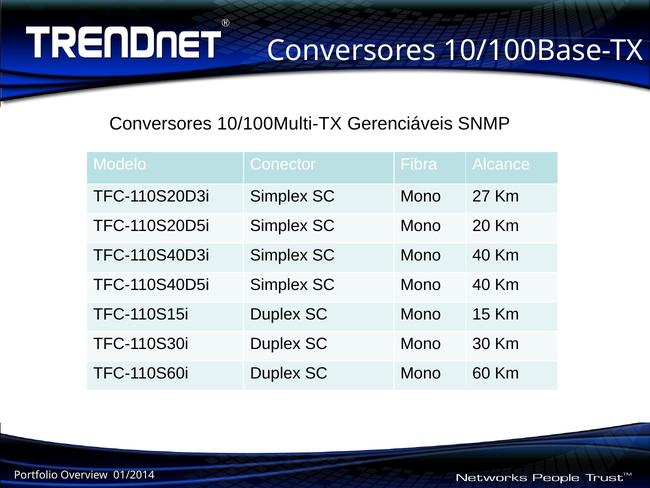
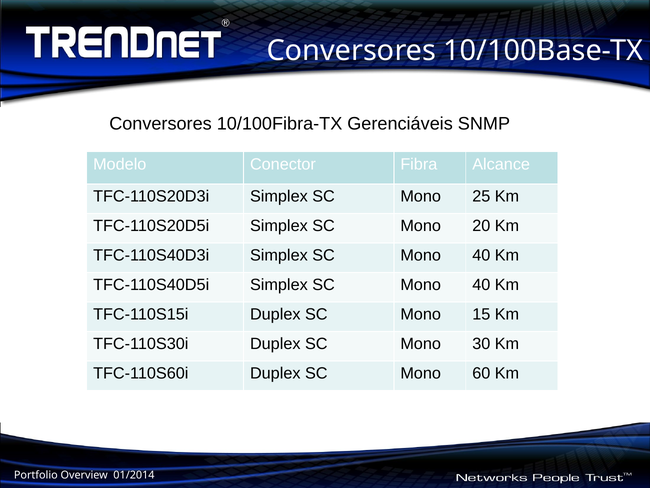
10/100Multi-TX: 10/100Multi-TX -> 10/100Fibra-TX (280, 124)
27: 27 -> 25 (481, 196)
